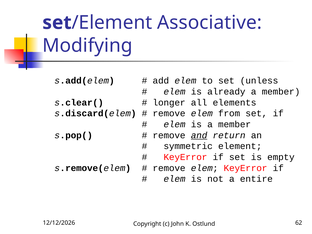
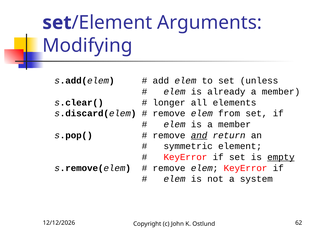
Associative: Associative -> Arguments (210, 23)
empty underline: none -> present (281, 157)
entire: entire -> system (256, 179)
